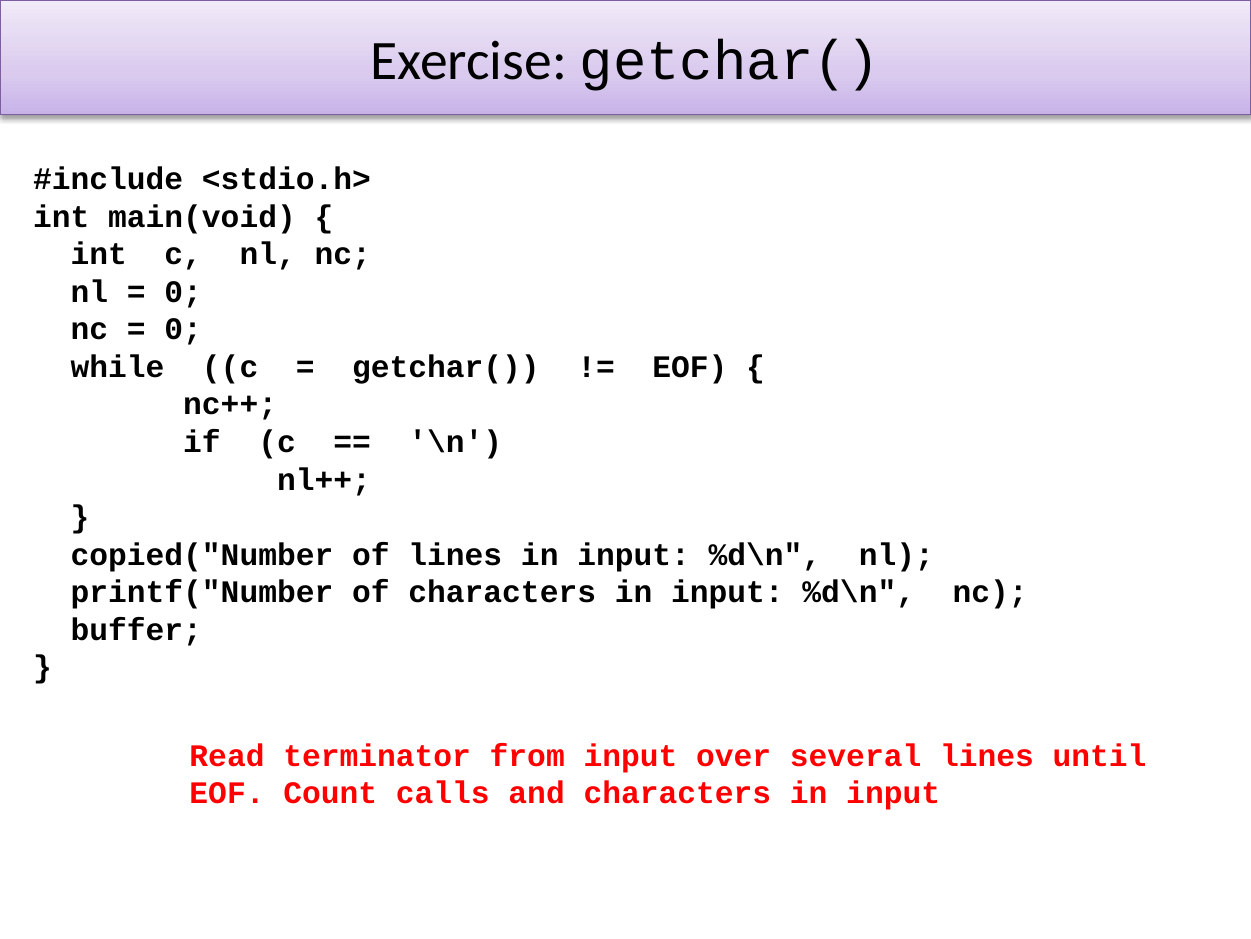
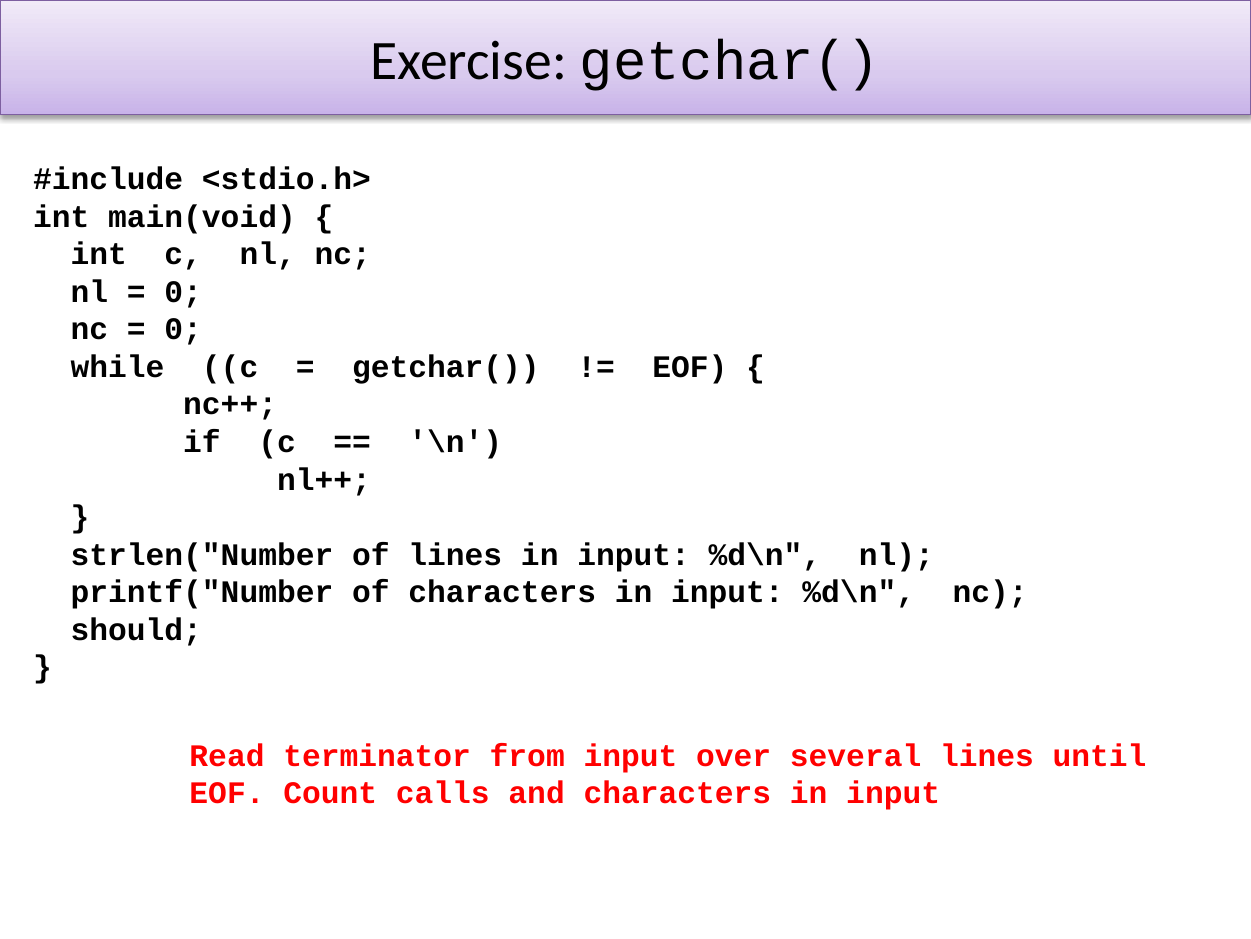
copied("Number: copied("Number -> strlen("Number (202, 554)
buffer: buffer -> should (136, 629)
